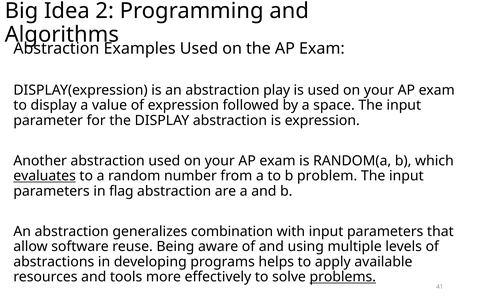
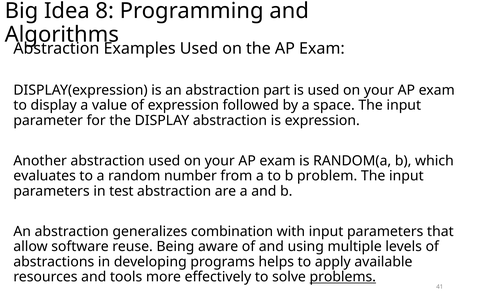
2: 2 -> 8 (105, 11)
play: play -> part (277, 90)
evaluates underline: present -> none (45, 176)
flag: flag -> test (121, 191)
